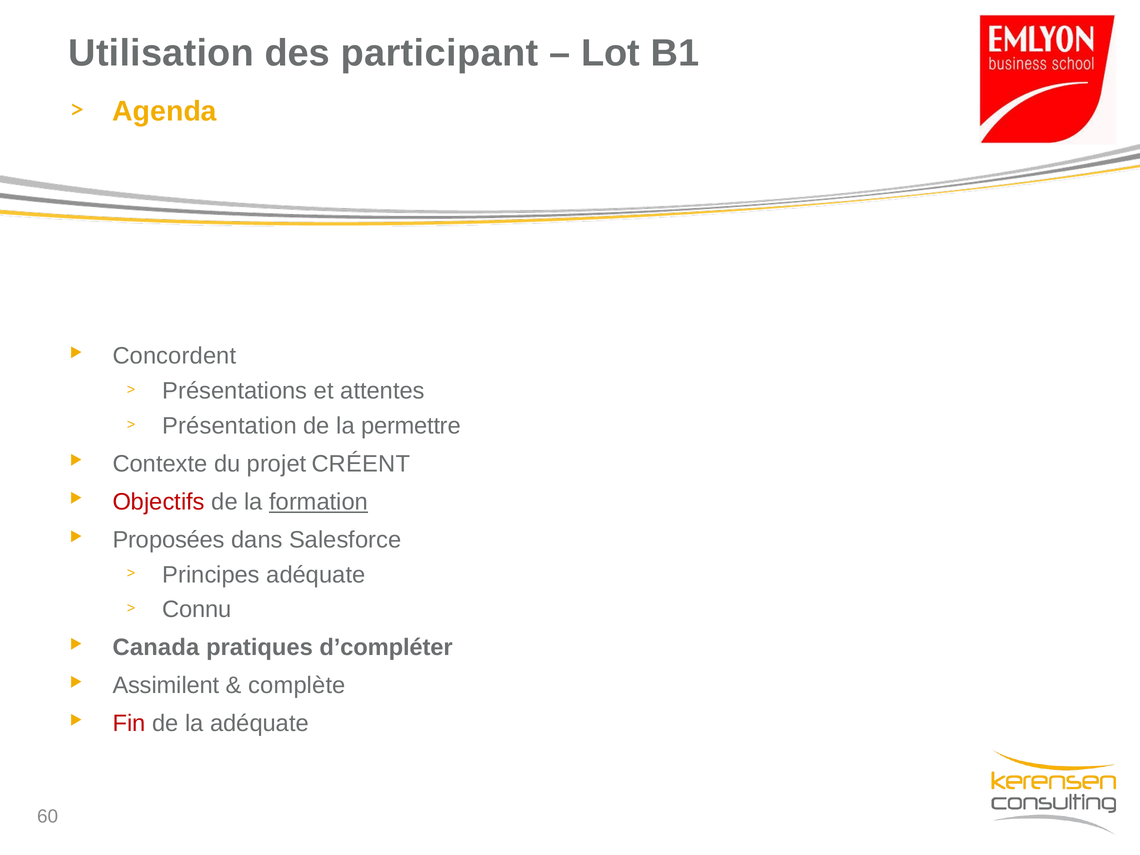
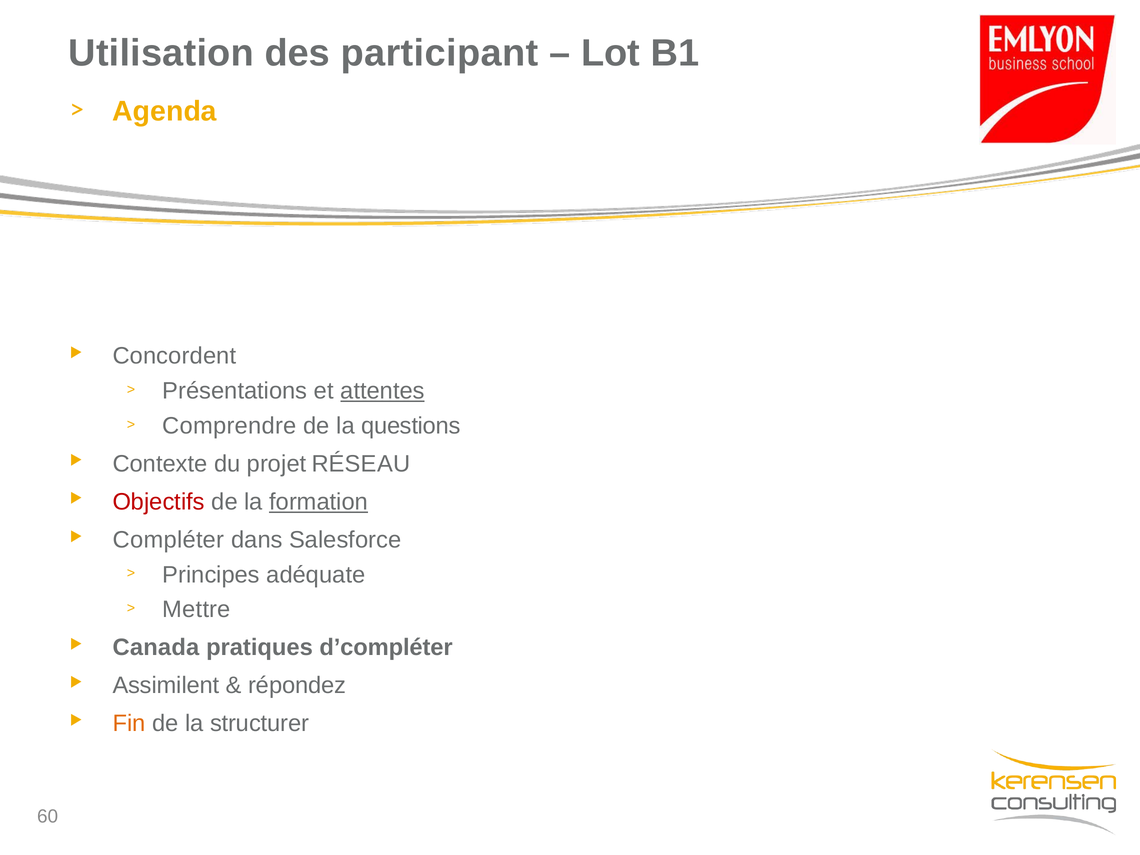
attentes underline: none -> present (383, 391)
Présentation: Présentation -> Comprendre (230, 426)
permettre: permettre -> questions (411, 426)
CRÉENT: CRÉENT -> RÉSEAU (361, 464)
Proposées: Proposées -> Compléter (168, 540)
Connu: Connu -> Mettre (197, 610)
complète: complète -> répondez (297, 686)
Fin colour: red -> orange (129, 724)
la adéquate: adéquate -> structurer (260, 724)
